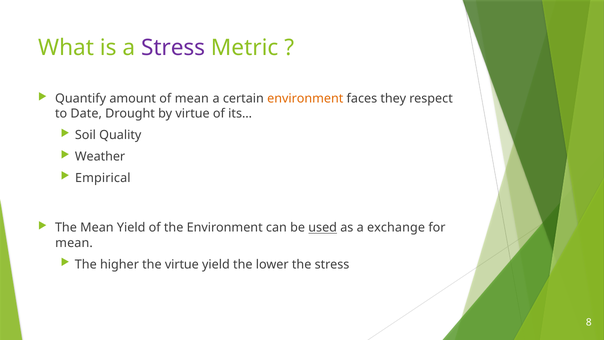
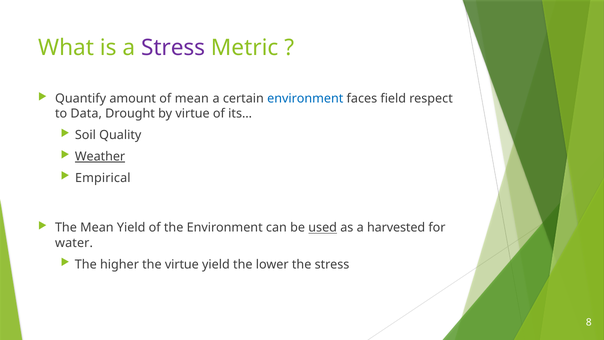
environment colour: orange -> blue (305, 99)
they: they -> field (393, 99)
Date: Date -> Data (86, 114)
Weather underline: none -> present (100, 156)
exchange: exchange -> harvested (396, 228)
mean: mean -> water (74, 243)
